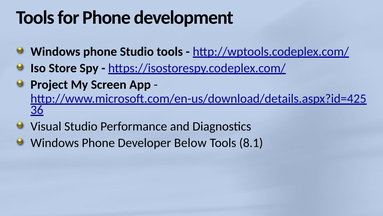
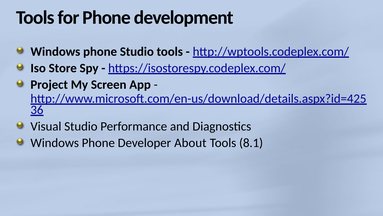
Below: Below -> About (190, 142)
